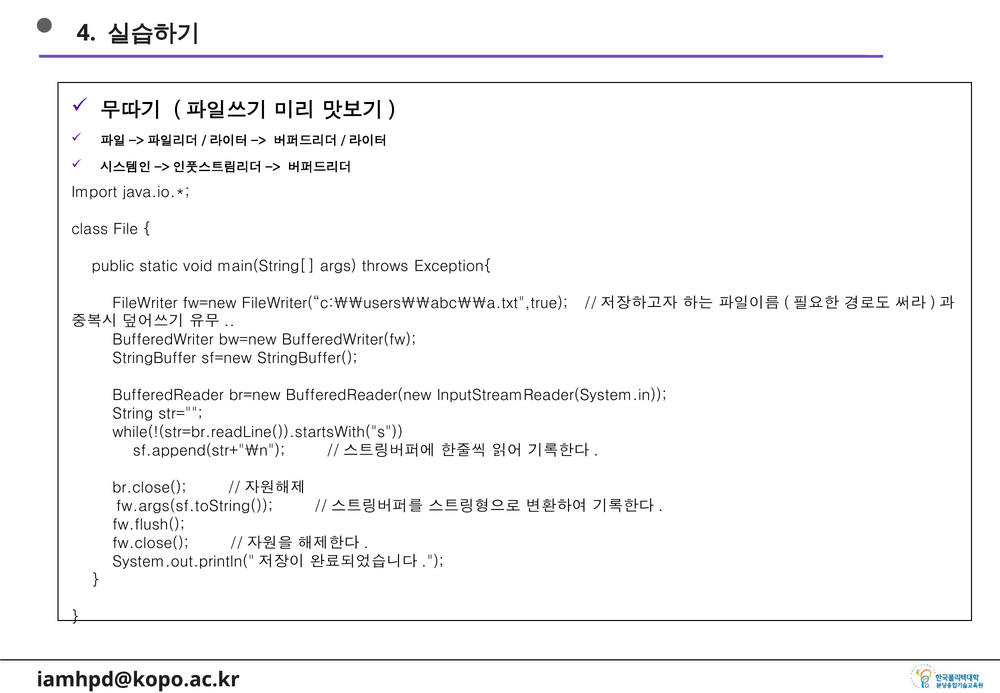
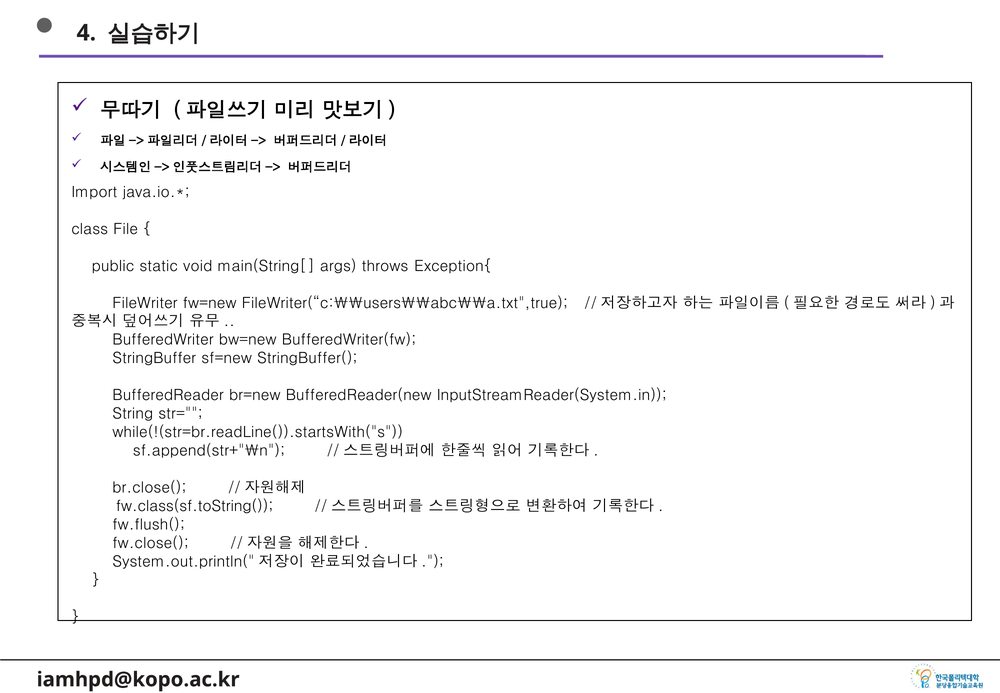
fw.args(sf.toString(: fw.args(sf.toString( -> fw.class(sf.toString( (195, 506)
